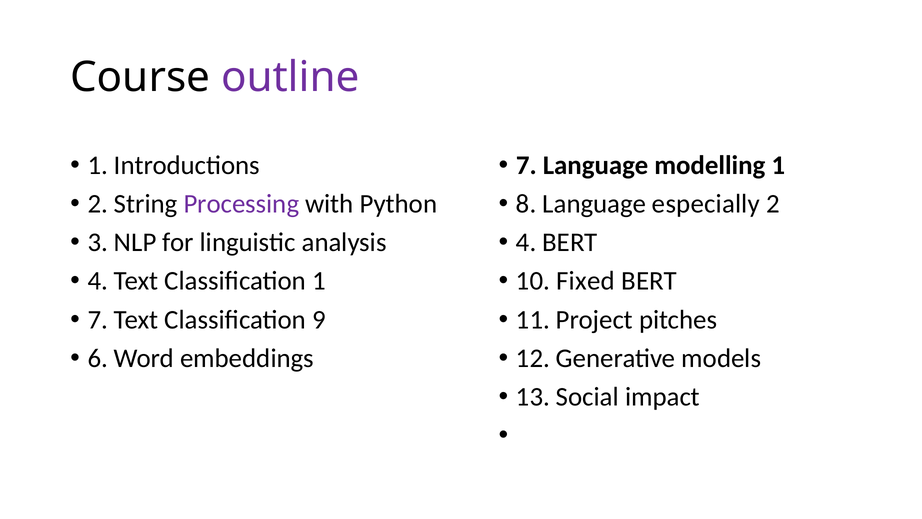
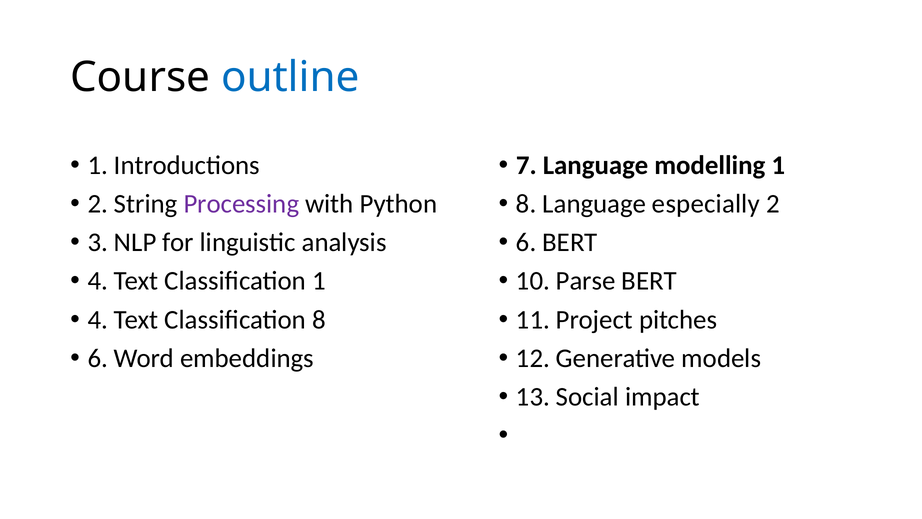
outline colour: purple -> blue (290, 77)
4: 4 -> 6 (526, 242)
Fixed: Fixed -> Parse (586, 281)
7: 7 -> 4 (98, 320)
Classification 9: 9 -> 8 (319, 320)
